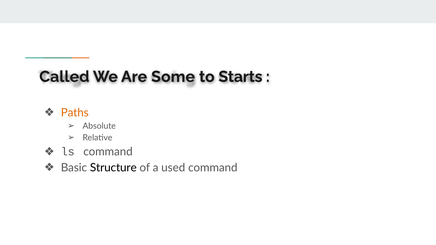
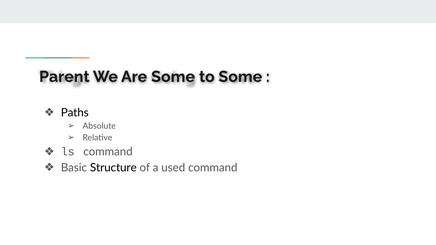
Called: Called -> Parent (64, 77)
to Starts: Starts -> Some (240, 77)
Paths colour: orange -> black (75, 113)
